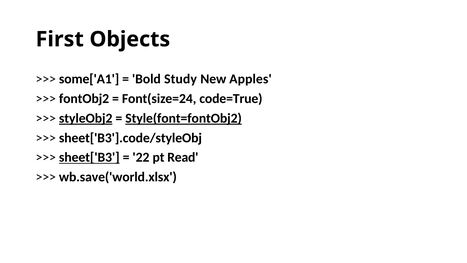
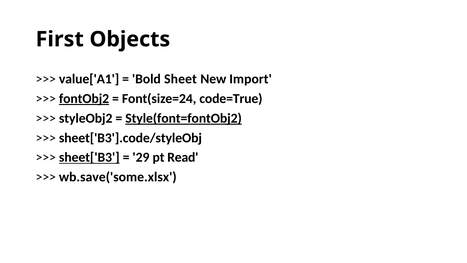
some['A1: some['A1 -> value['A1 (89, 79)
Study: Study -> Sheet (181, 79)
Apples: Apples -> Import (251, 79)
fontObj2 underline: none -> present (84, 99)
styleObj2 underline: present -> none (86, 118)
22: 22 -> 29 (141, 157)
wb.save('world.xlsx: wb.save('world.xlsx -> wb.save('some.xlsx (118, 177)
